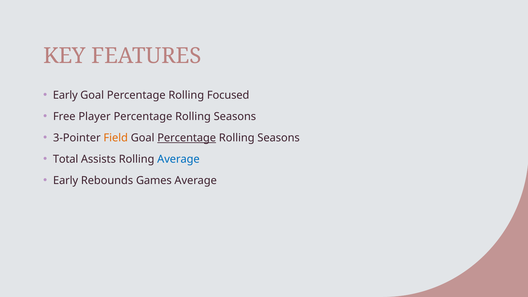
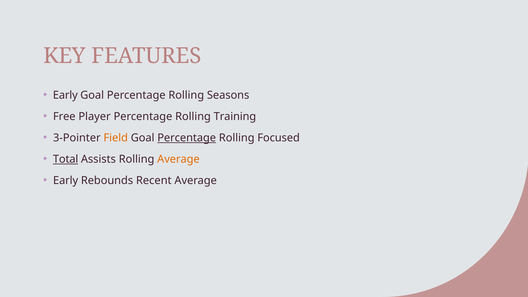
Focused: Focused -> Seasons (228, 95)
Seasons: Seasons -> Training (235, 116)
Seasons: Seasons -> Focused (279, 138)
Total underline: none -> present (66, 159)
Average colour: blue -> orange (178, 159)
Games: Games -> Recent (154, 180)
